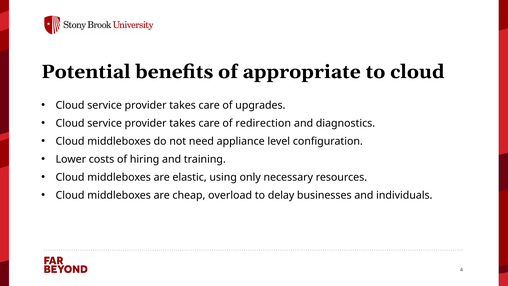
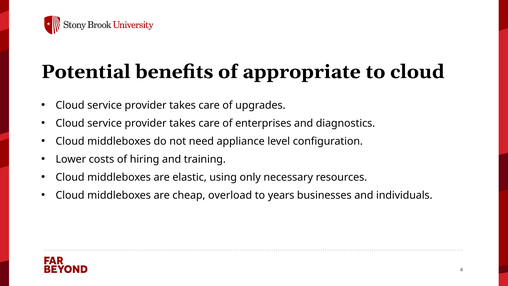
redirection: redirection -> enterprises (263, 123)
delay: delay -> years (281, 195)
